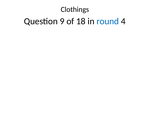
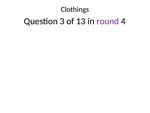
9: 9 -> 3 (62, 21)
18: 18 -> 13 (81, 21)
round colour: blue -> purple (108, 21)
